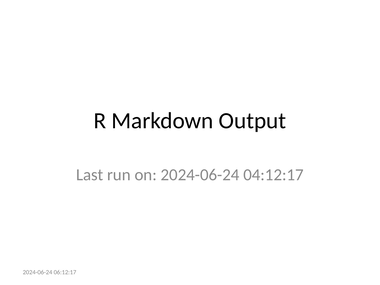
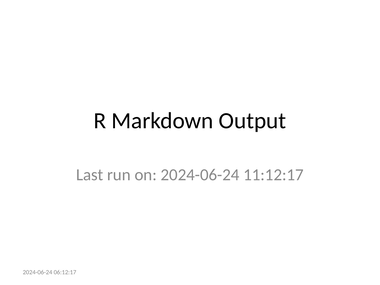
04:12:17: 04:12:17 -> 11:12:17 (274, 175)
